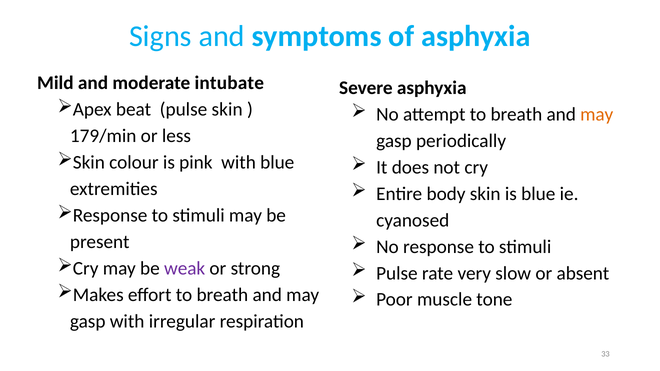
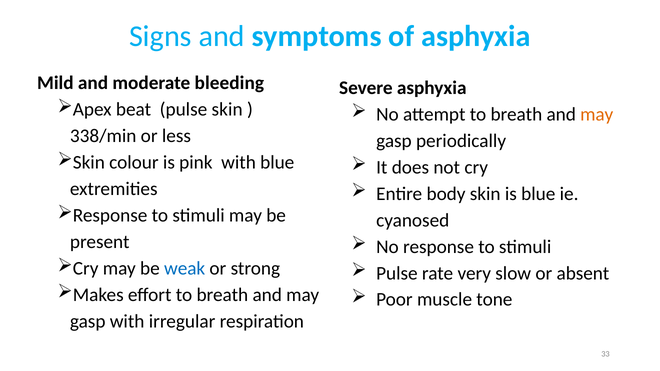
intubate: intubate -> bleeding (229, 83)
179/min: 179/min -> 338/min (103, 136)
weak colour: purple -> blue (185, 268)
